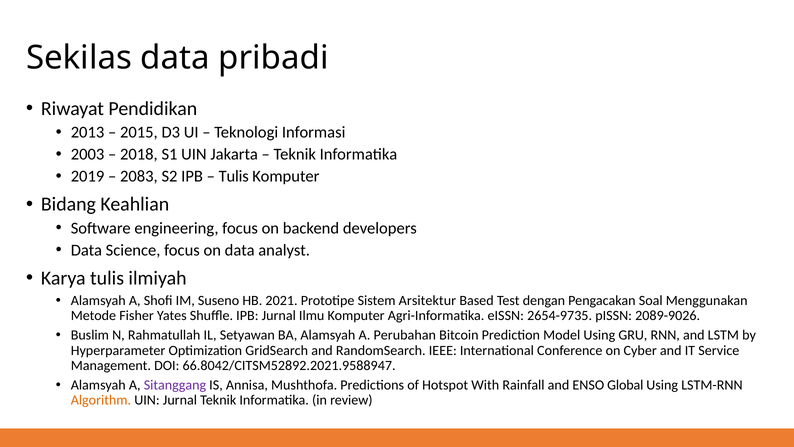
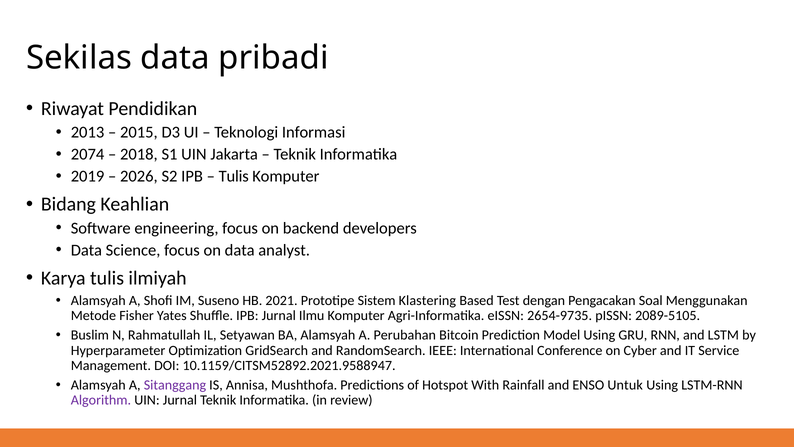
2003: 2003 -> 2074 (88, 154)
2083: 2083 -> 2026 (139, 176)
Arsitektur: Arsitektur -> Klastering (427, 300)
2089-9026: 2089-9026 -> 2089-5105 (668, 316)
66.8042/CITSM52892.2021.9588947: 66.8042/CITSM52892.2021.9588947 -> 10.1159/CITSM52892.2021.9588947 (289, 365)
Global: Global -> Untuk (625, 385)
Algorithm colour: orange -> purple (101, 400)
